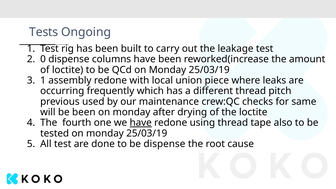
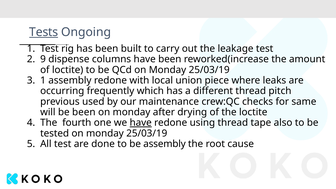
Tests underline: none -> present (44, 32)
0: 0 -> 9 (43, 59)
be dispense: dispense -> assembly (165, 144)
